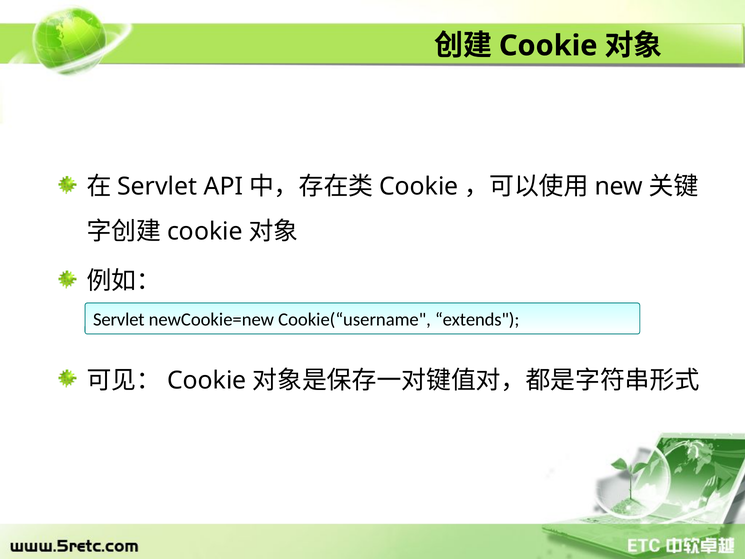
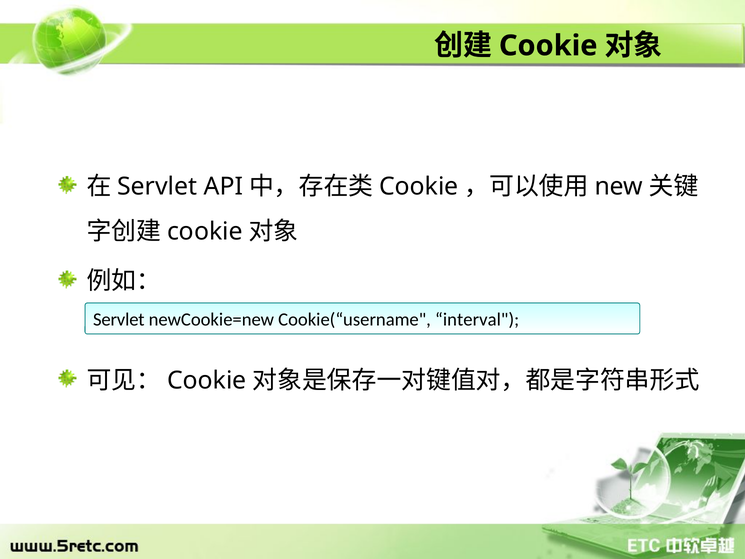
extends: extends -> interval (477, 320)
